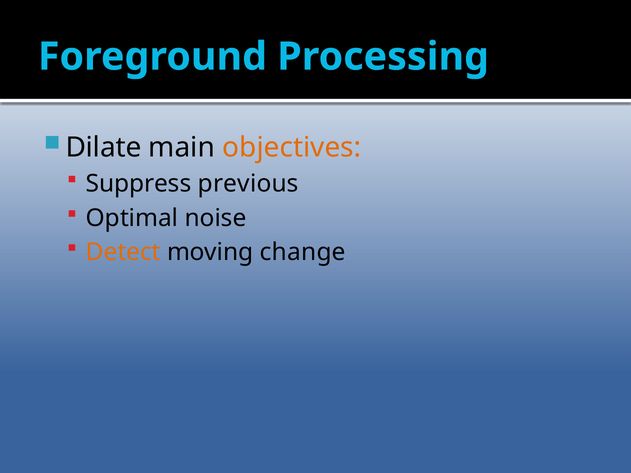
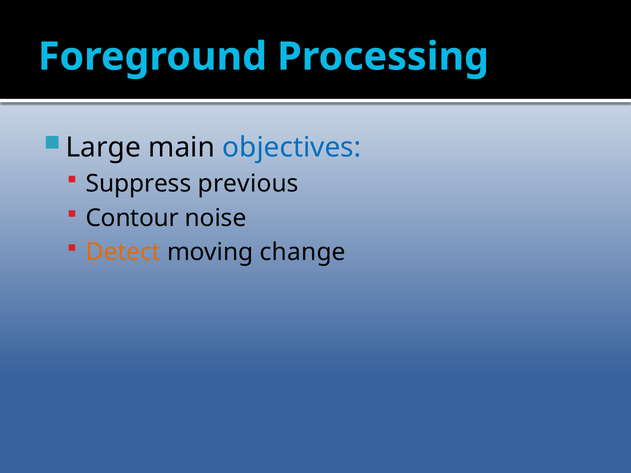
Dilate: Dilate -> Large (103, 148)
objectives colour: orange -> blue (292, 148)
Optimal: Optimal -> Contour (132, 218)
